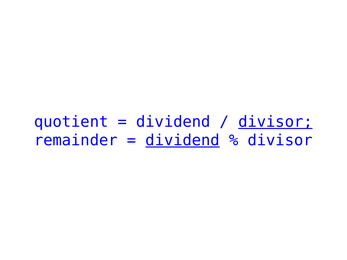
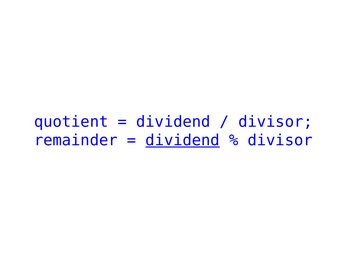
divisor underline: present -> none (275, 122)
